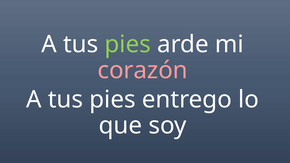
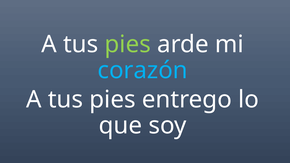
corazón colour: pink -> light blue (143, 70)
